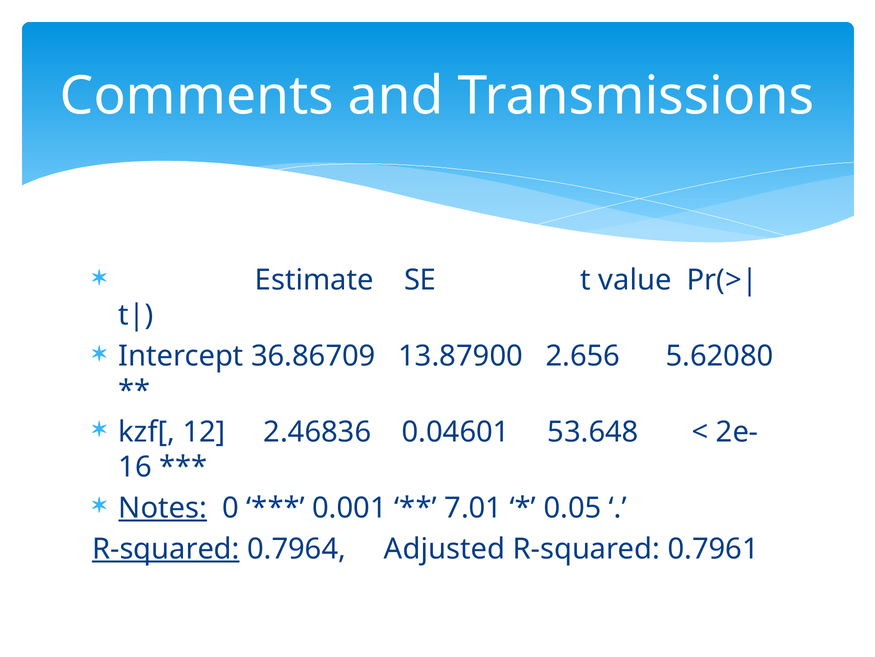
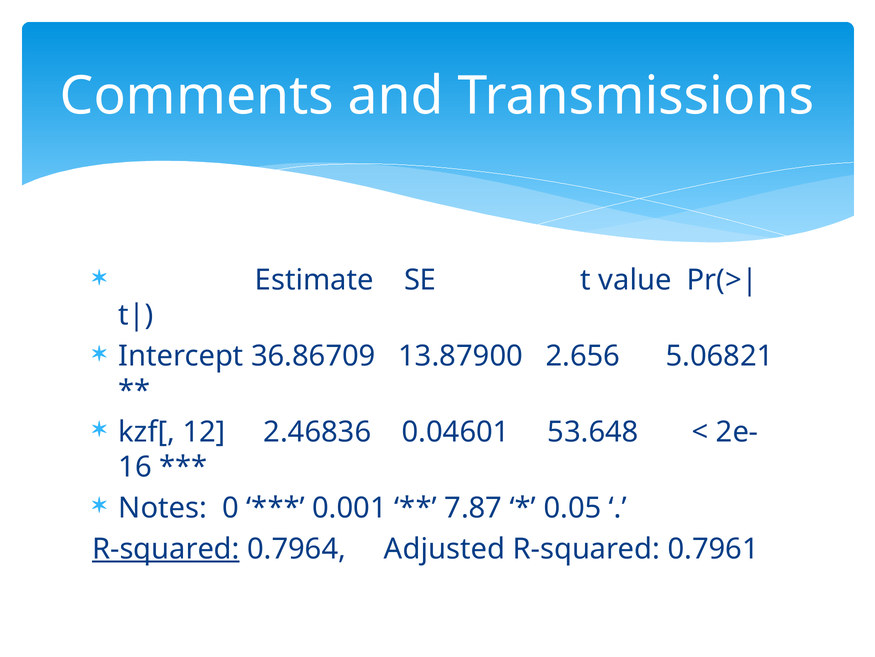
5.62080: 5.62080 -> 5.06821 (720, 356)
Notes underline: present -> none (163, 507)
7.01: 7.01 -> 7.87 (473, 507)
